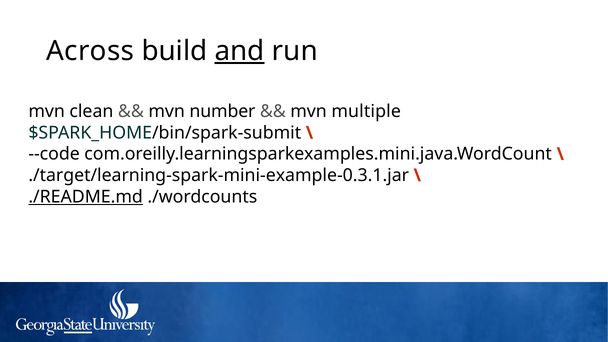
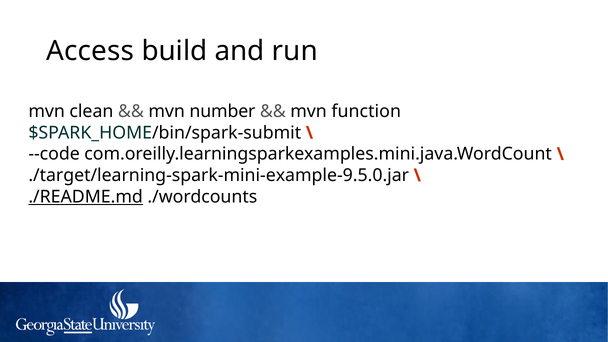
Across: Across -> Access (90, 51)
and underline: present -> none (240, 51)
multiple: multiple -> function (366, 112)
./target/learning-spark-mini-example-0.3.1.jar: ./target/learning-spark-mini-example-0.3.1.jar -> ./target/learning-spark-mini-example-9.5.0.jar (219, 175)
